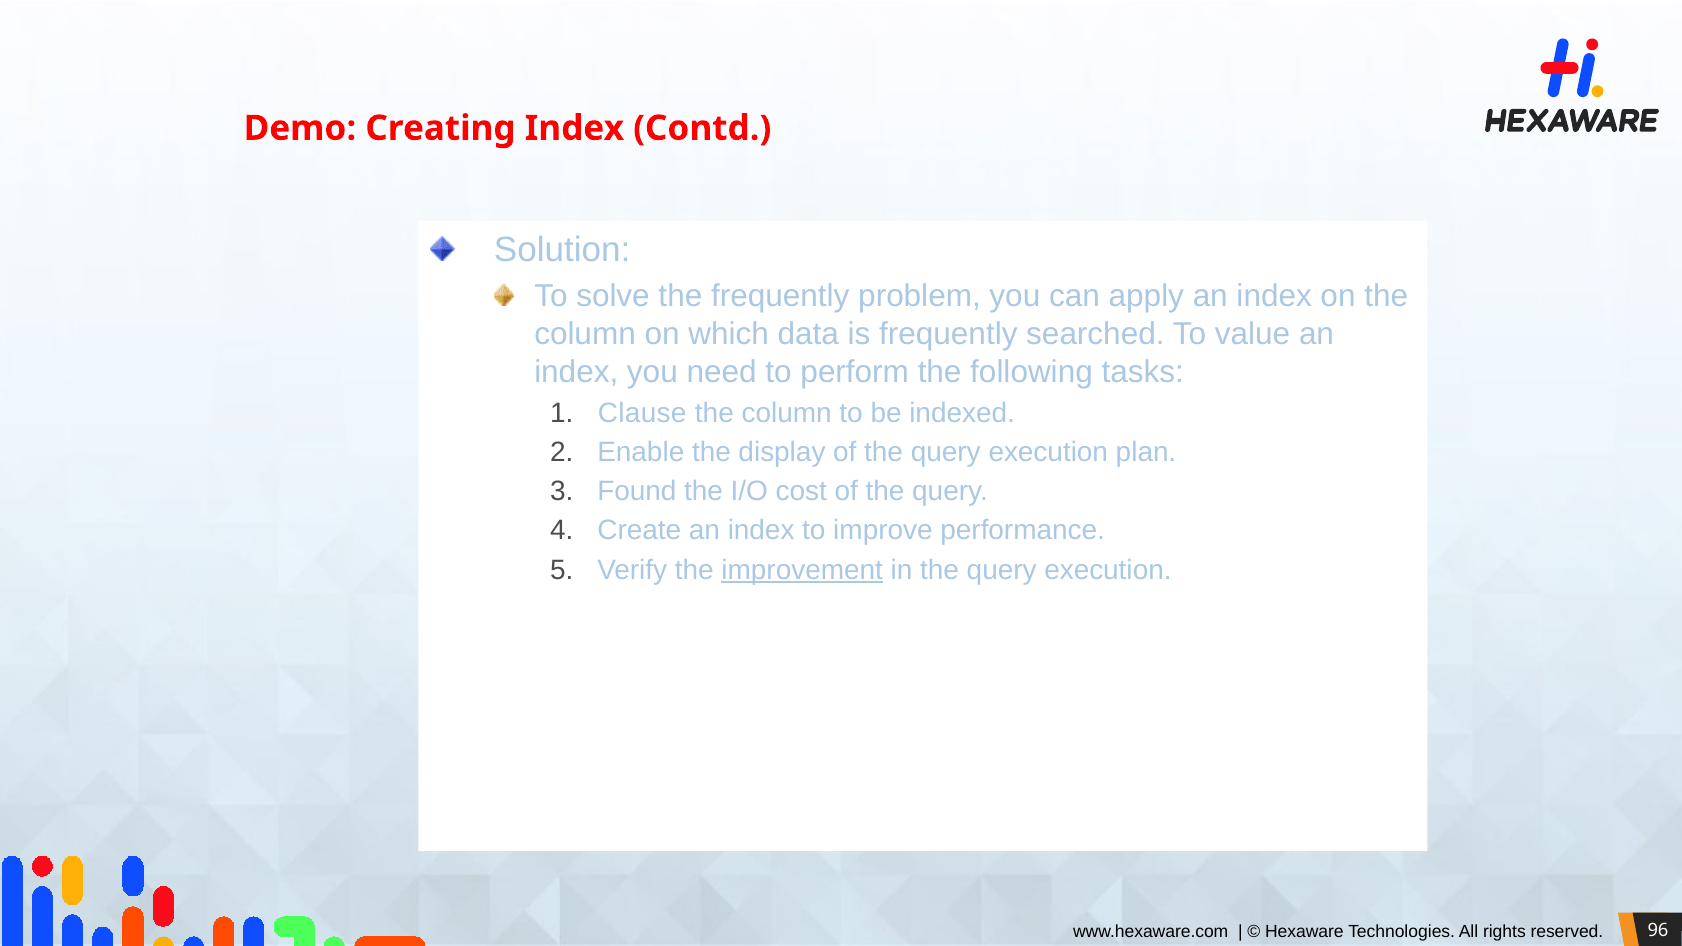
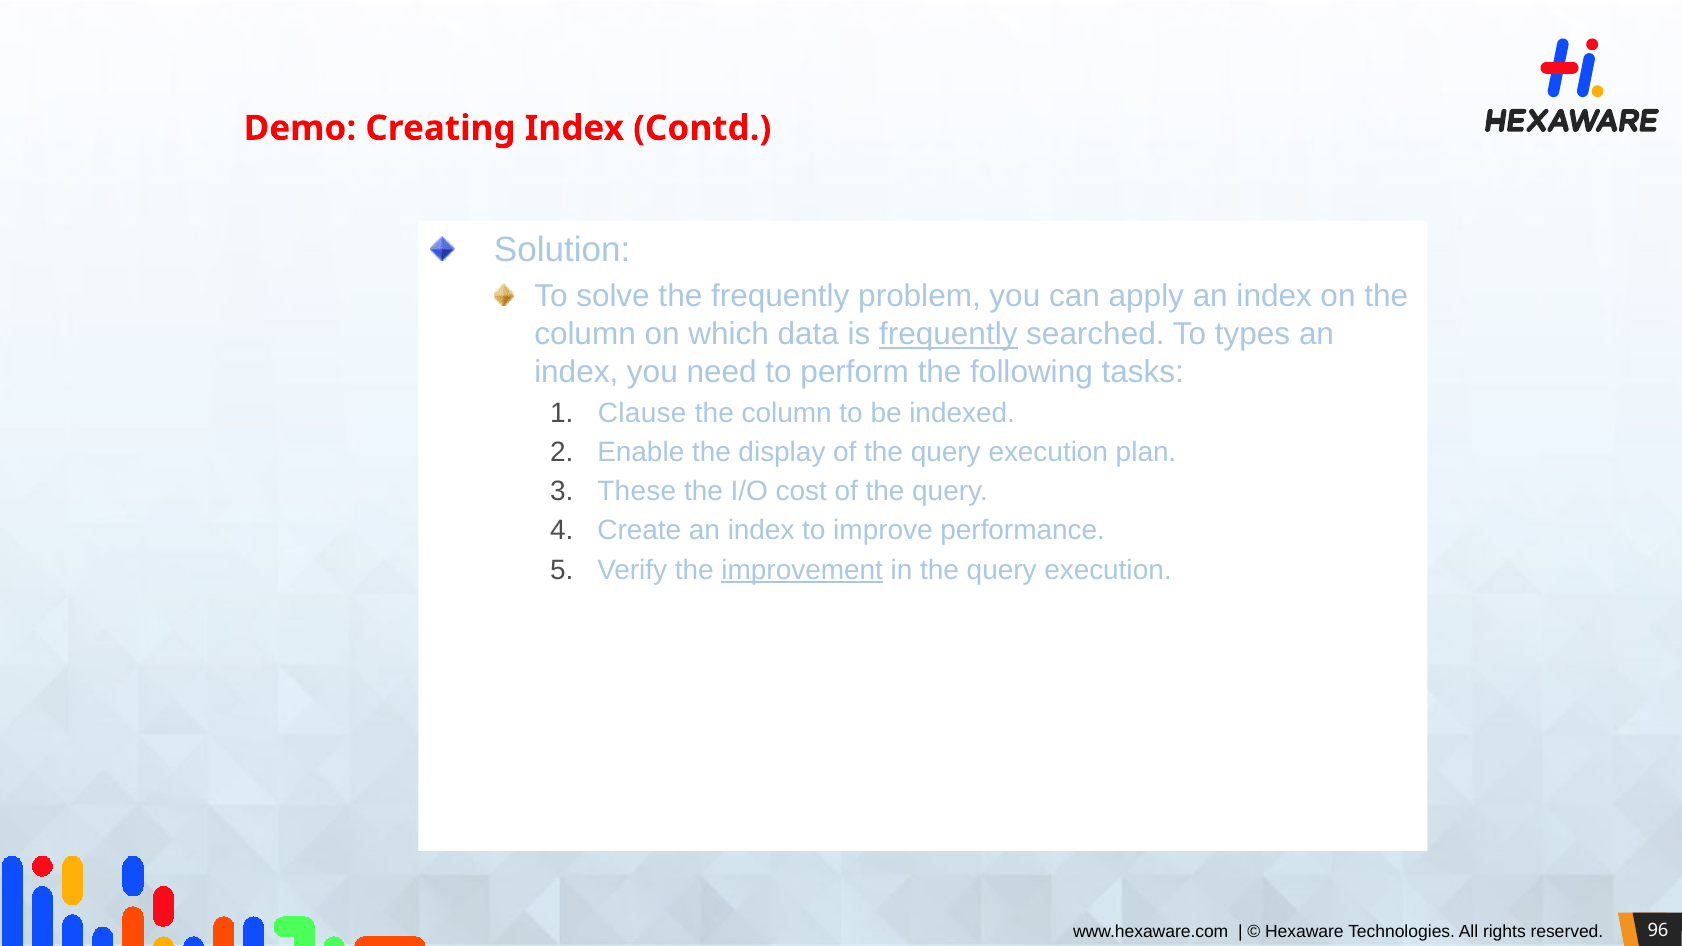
frequently underline: none -> present (948, 334)
value: value -> types (1253, 334)
Found: Found -> These (637, 492)
